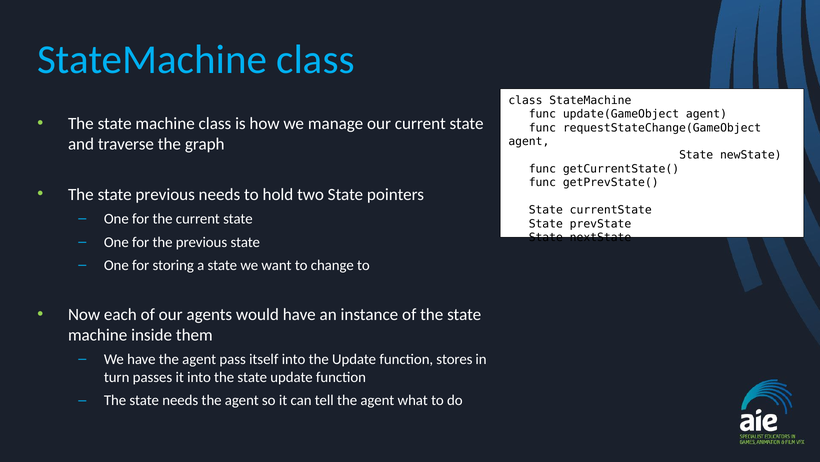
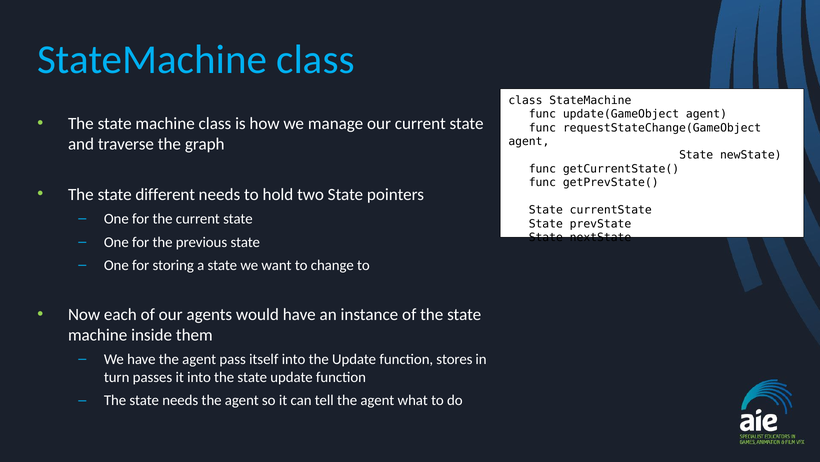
state previous: previous -> different (165, 194)
